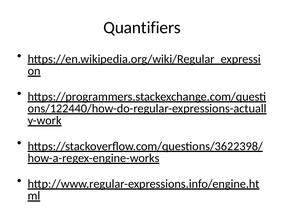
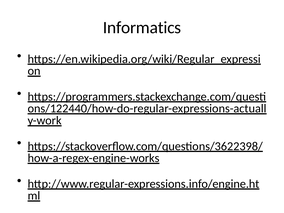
Quantifiers: Quantifiers -> Informatics (142, 27)
